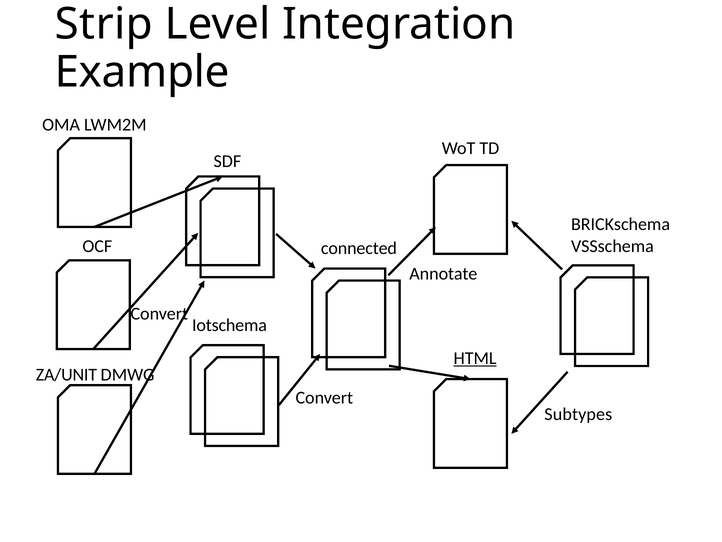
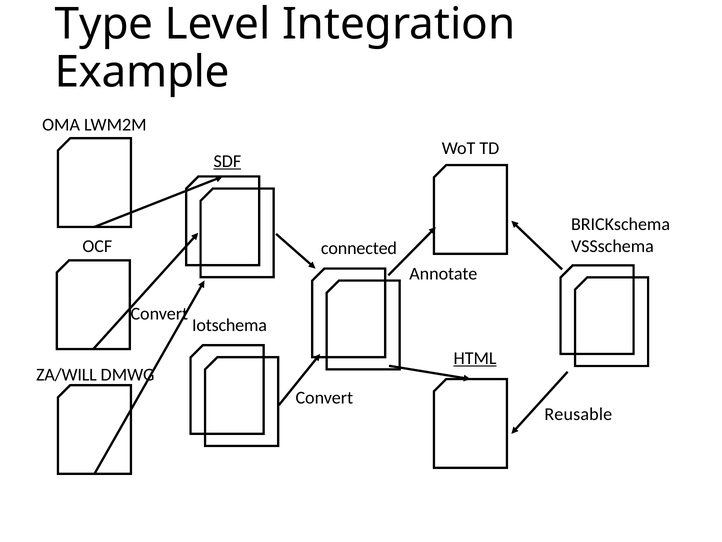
Strip: Strip -> Type (104, 24)
SDF underline: none -> present (227, 161)
ZA/UNIT: ZA/UNIT -> ZA/WILL (66, 375)
Subtypes: Subtypes -> Reusable (578, 414)
